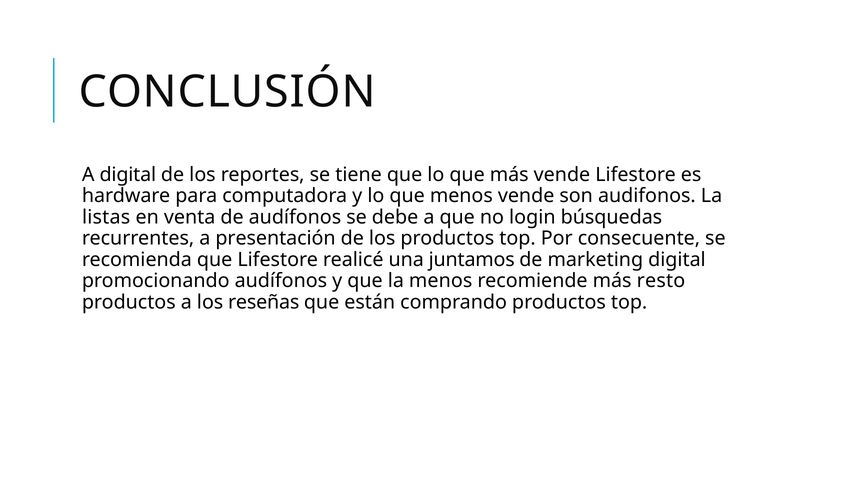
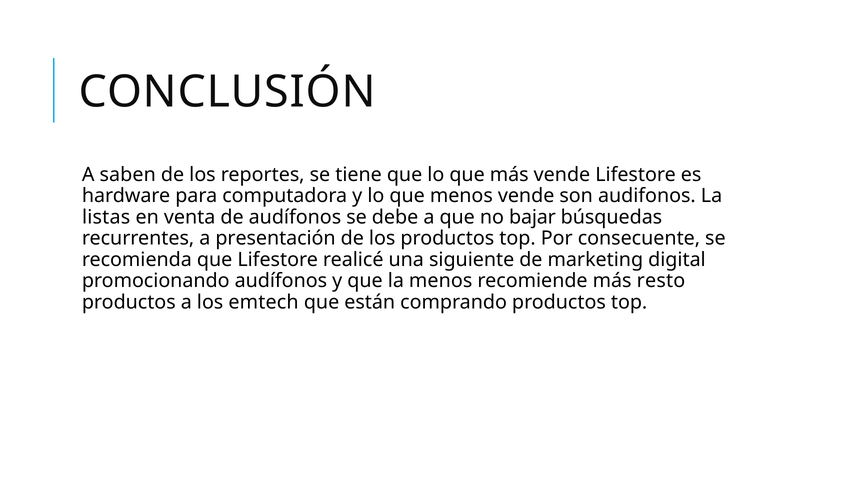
A digital: digital -> saben (128, 175)
login: login -> bajar (532, 218)
juntamos: juntamos -> siguiente (472, 260)
reseñas: reseñas -> emtech (264, 303)
